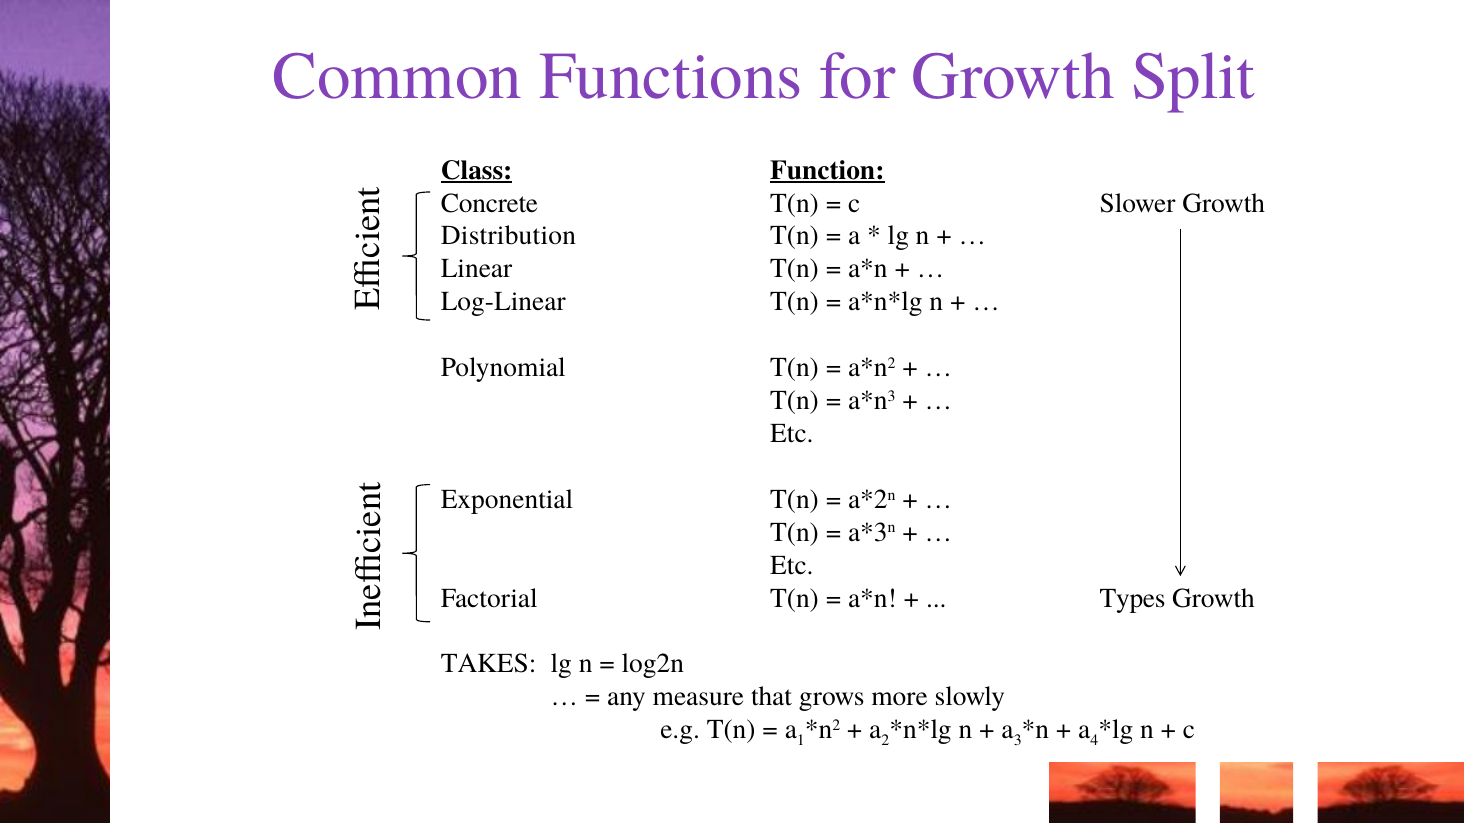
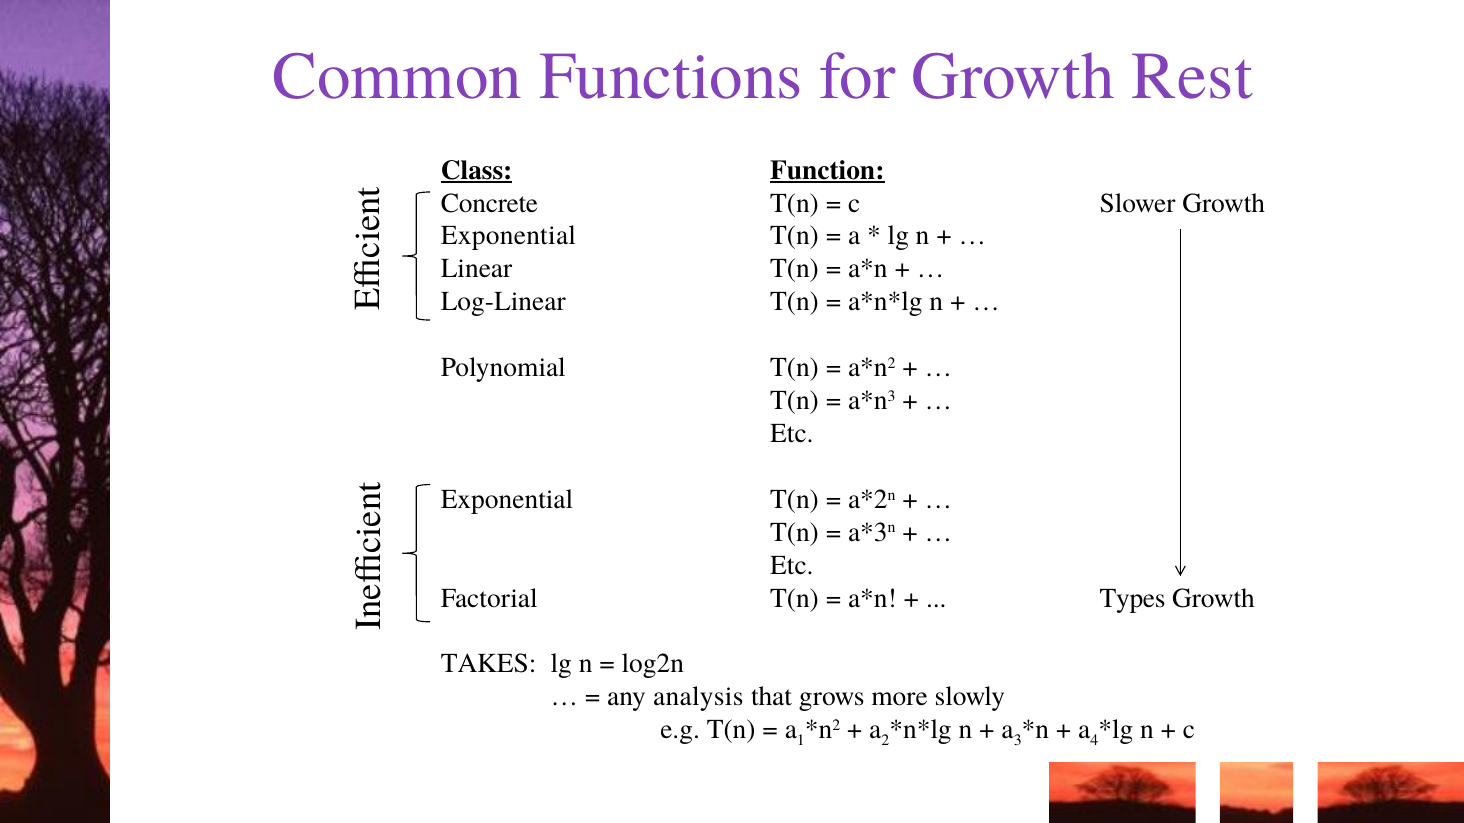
Split: Split -> Rest (1193, 77)
Distribution: Distribution -> Exponential (508, 236)
measure: measure -> analysis (698, 697)
